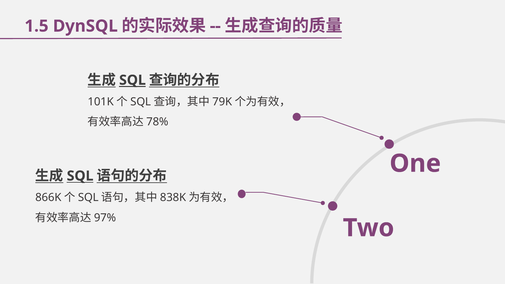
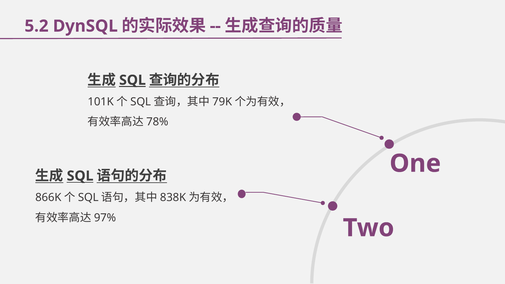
1.5: 1.5 -> 5.2 (36, 26)
